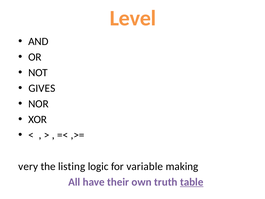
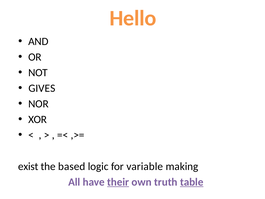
Level: Level -> Hello (133, 18)
very: very -> exist (28, 166)
listing: listing -> based (72, 166)
their underline: none -> present (118, 182)
